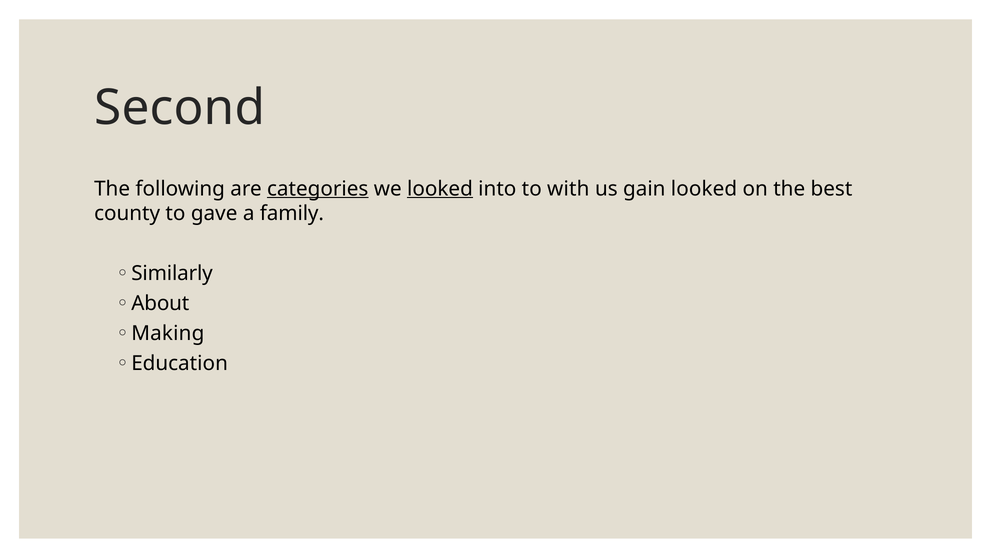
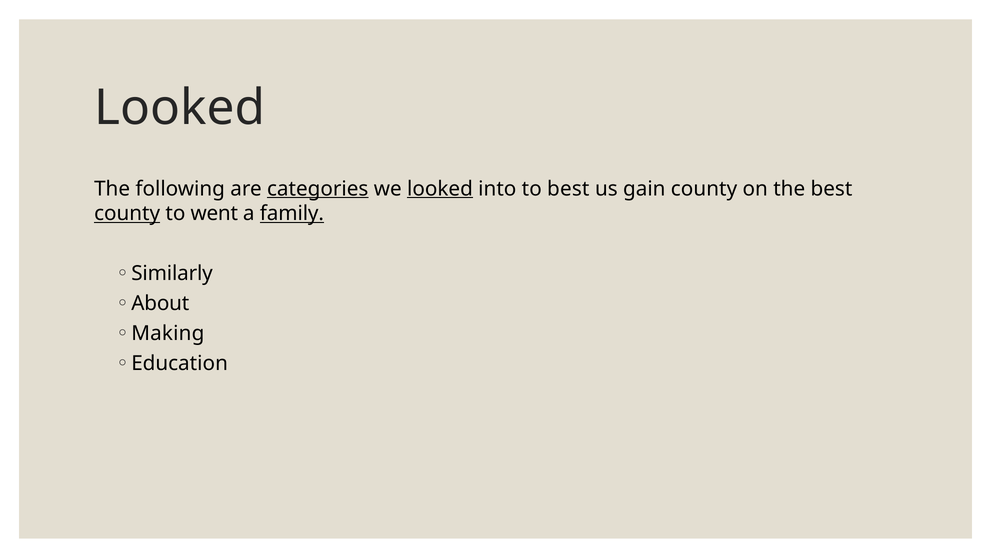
Second: Second -> Looked (180, 108)
to with: with -> best (568, 189)
gain looked: looked -> county (704, 189)
county underline: none -> present (127, 213)
gave: gave -> went (214, 213)
family underline: none -> present (292, 213)
